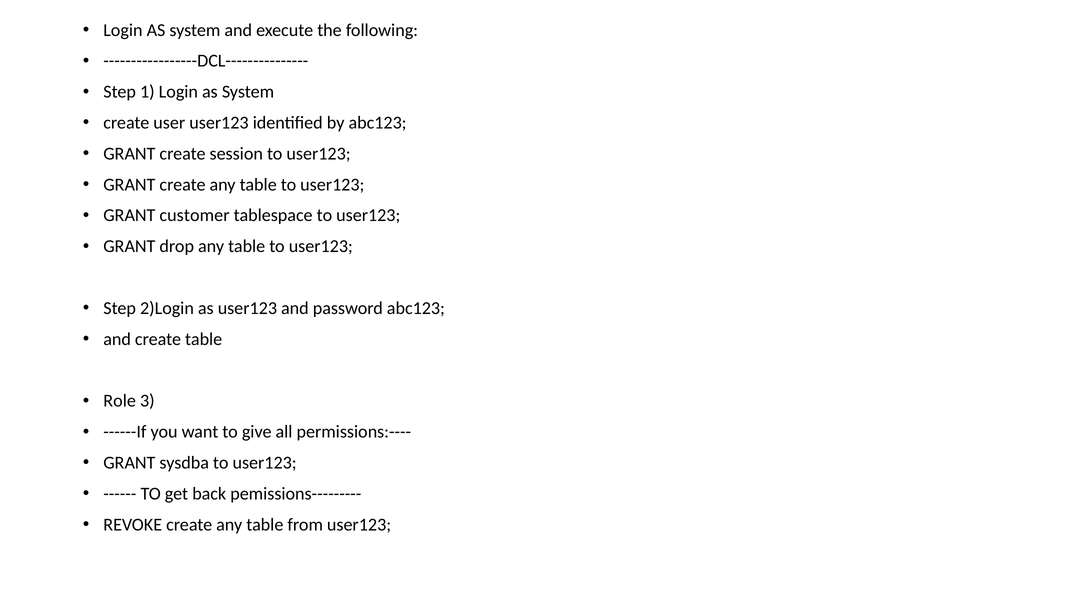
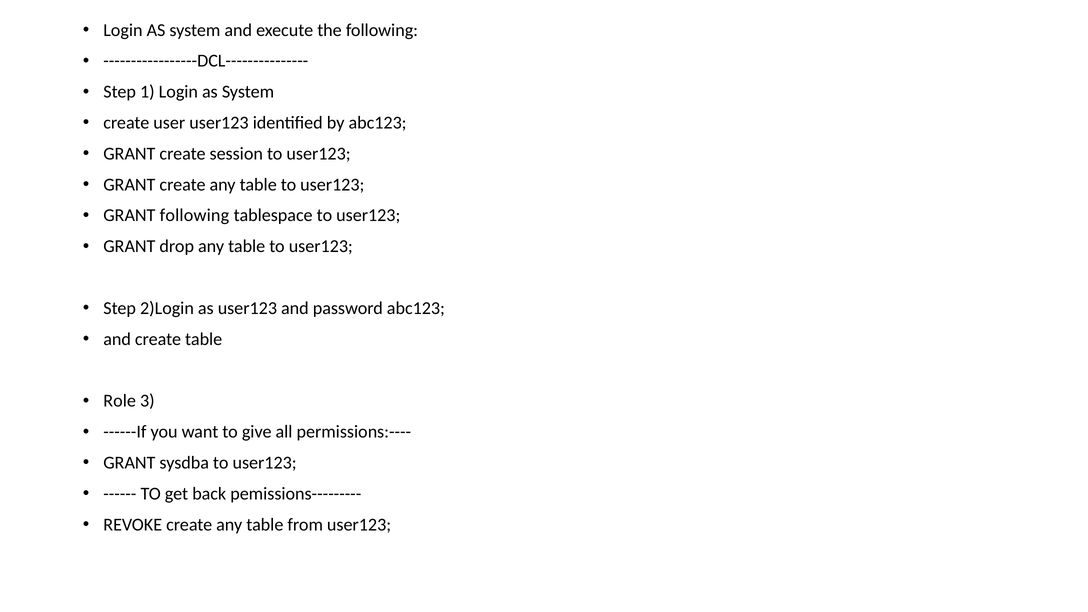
GRANT customer: customer -> following (194, 215)
